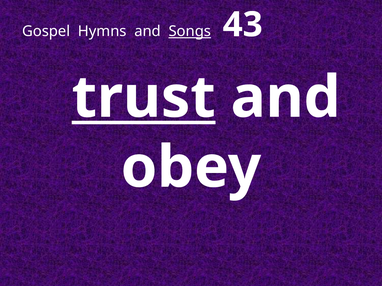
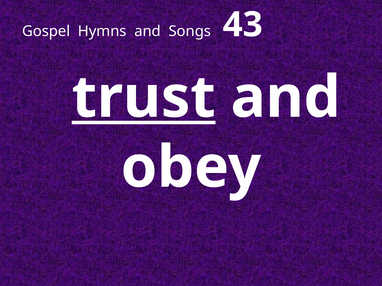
Songs underline: present -> none (190, 31)
